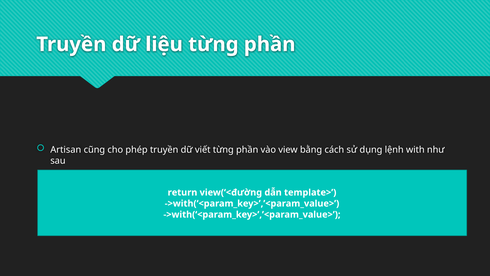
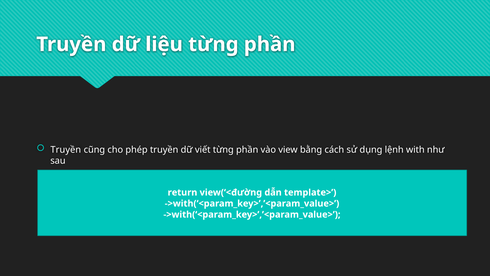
Artisan: Artisan -> Truyền (66, 150)
